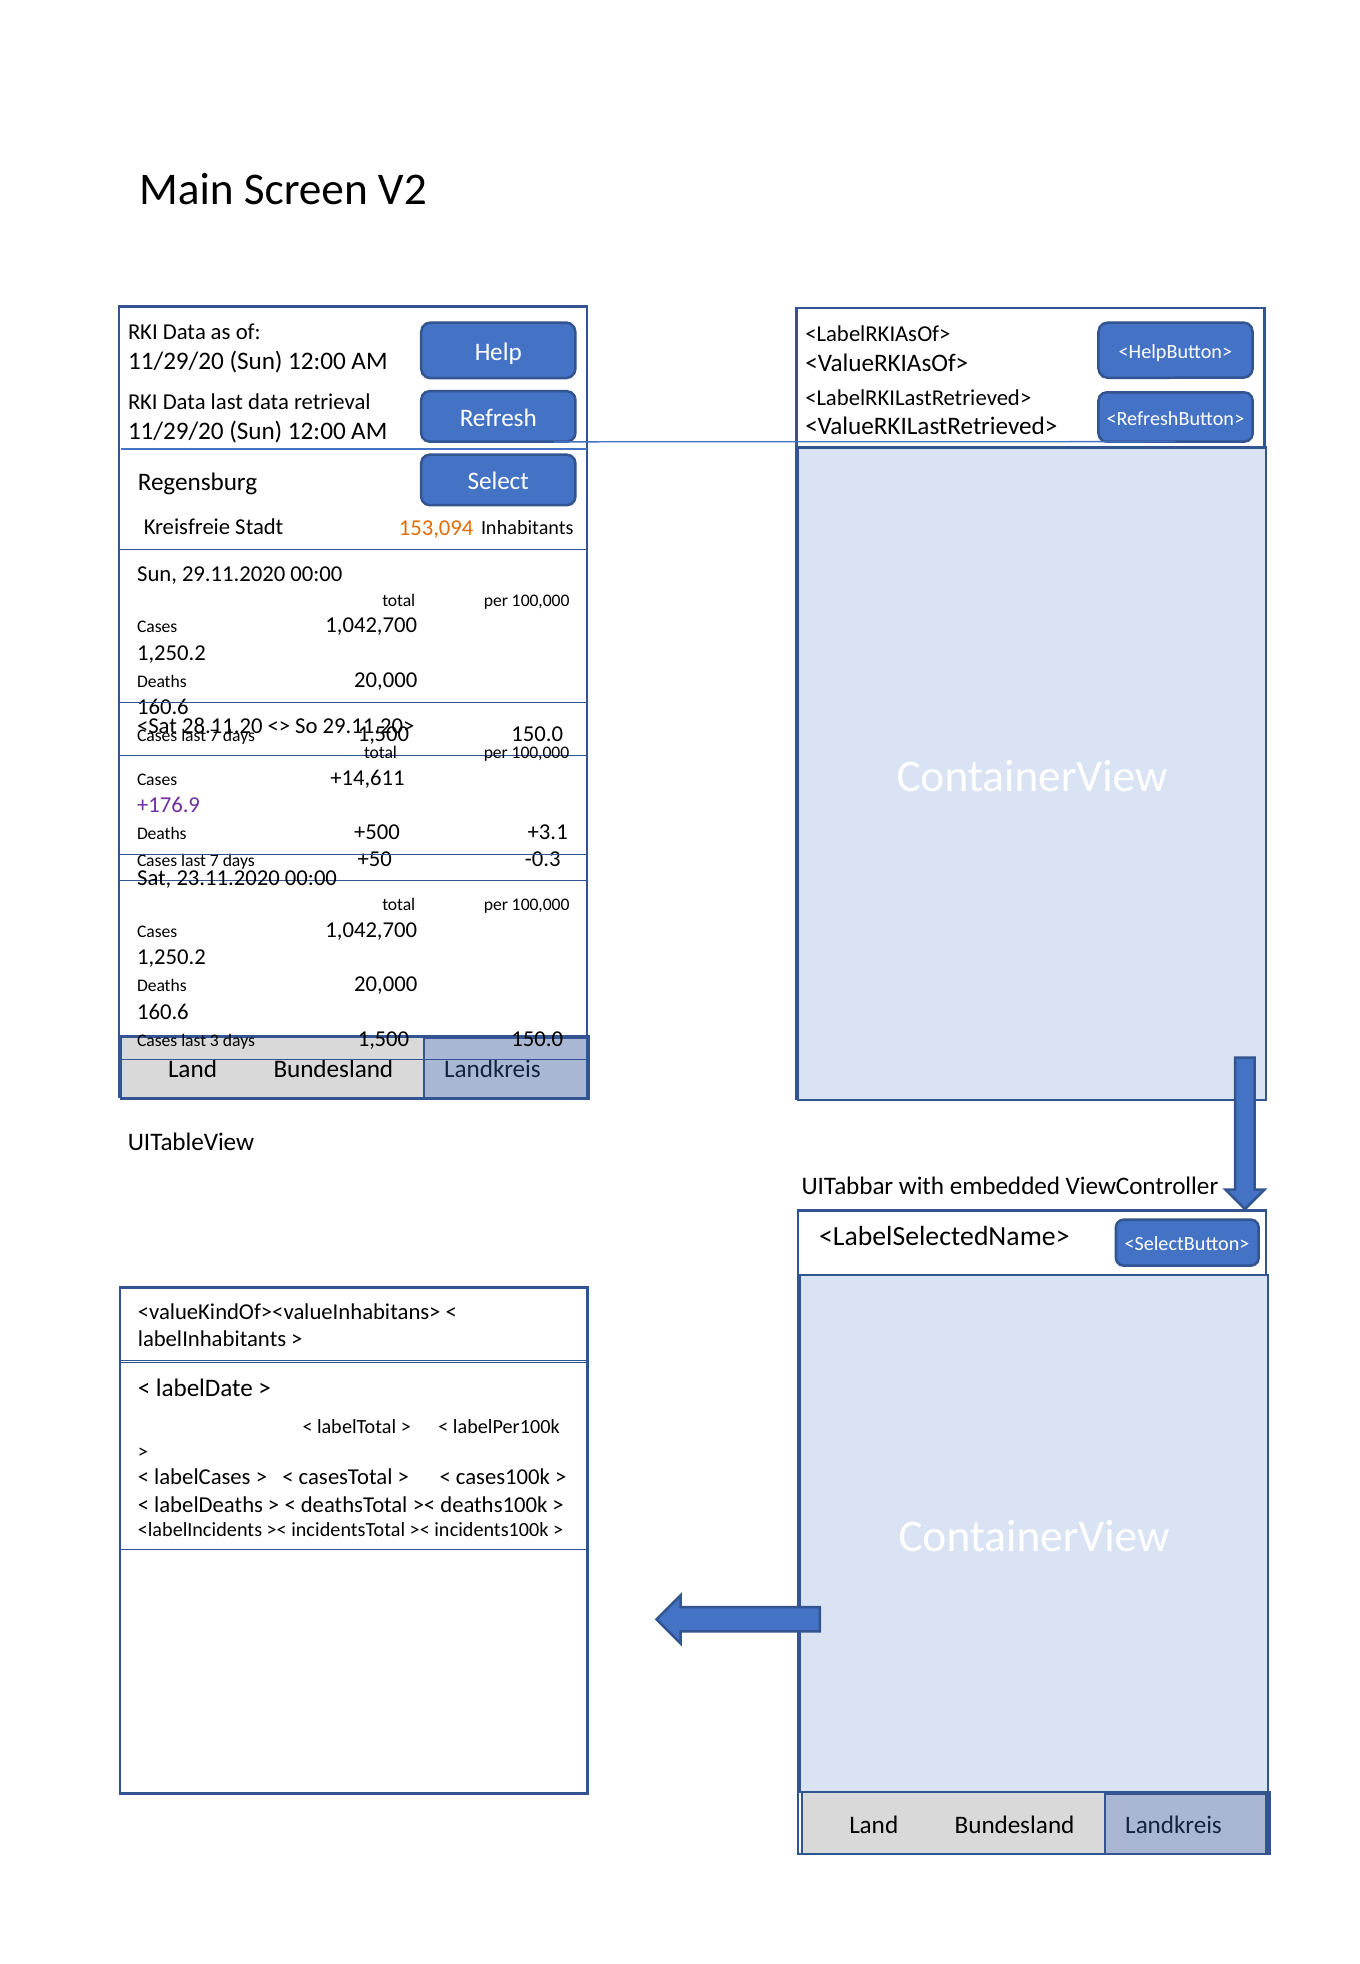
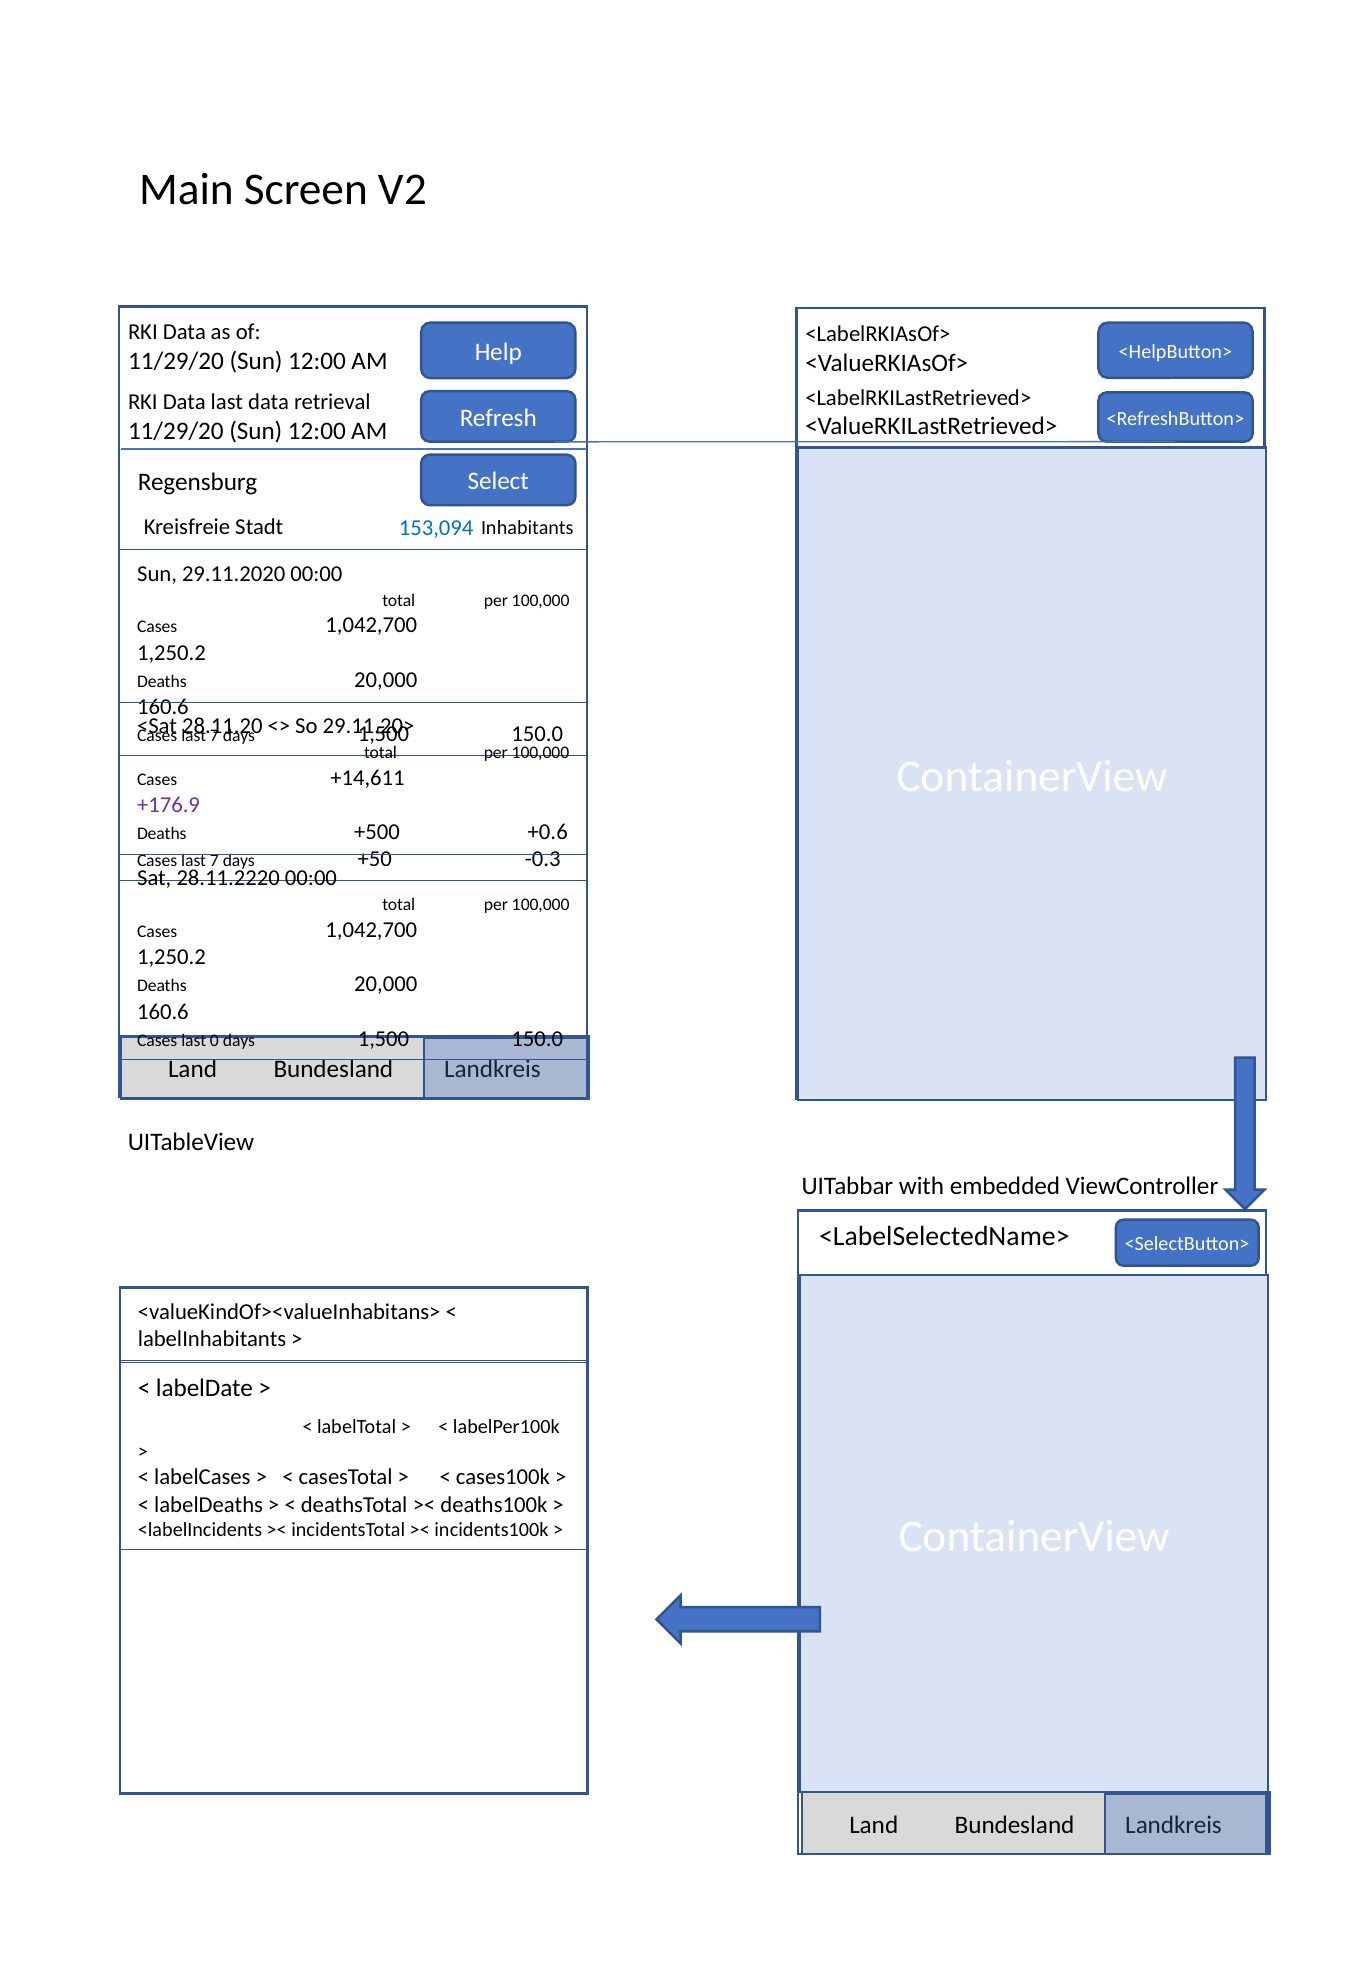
153,094 colour: orange -> blue (436, 528)
+3.1: +3.1 -> +0.6 (548, 832)
23.11.2020: 23.11.2020 -> 28.11.2220 (228, 879)
3: 3 -> 0 (214, 1041)
